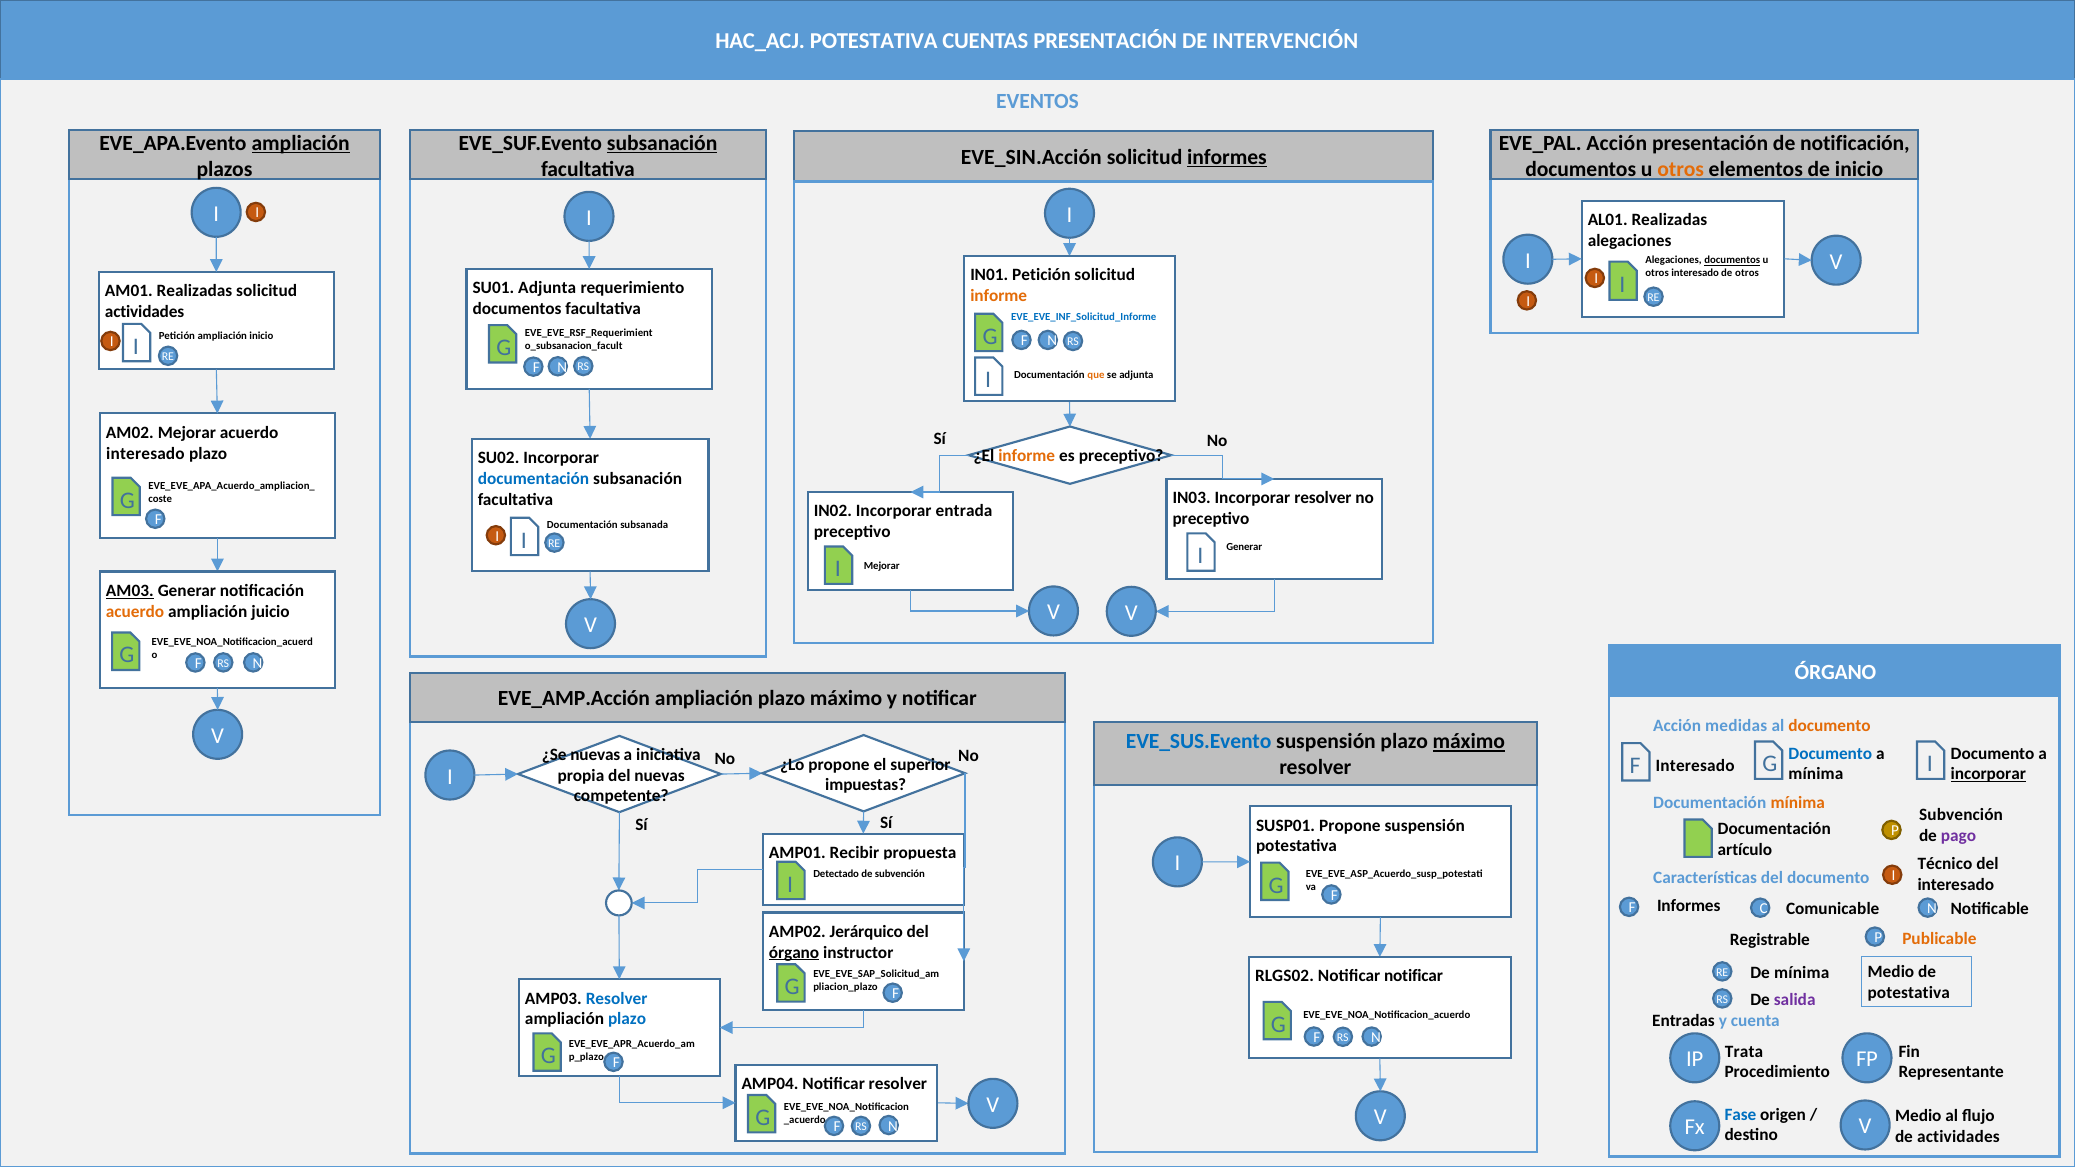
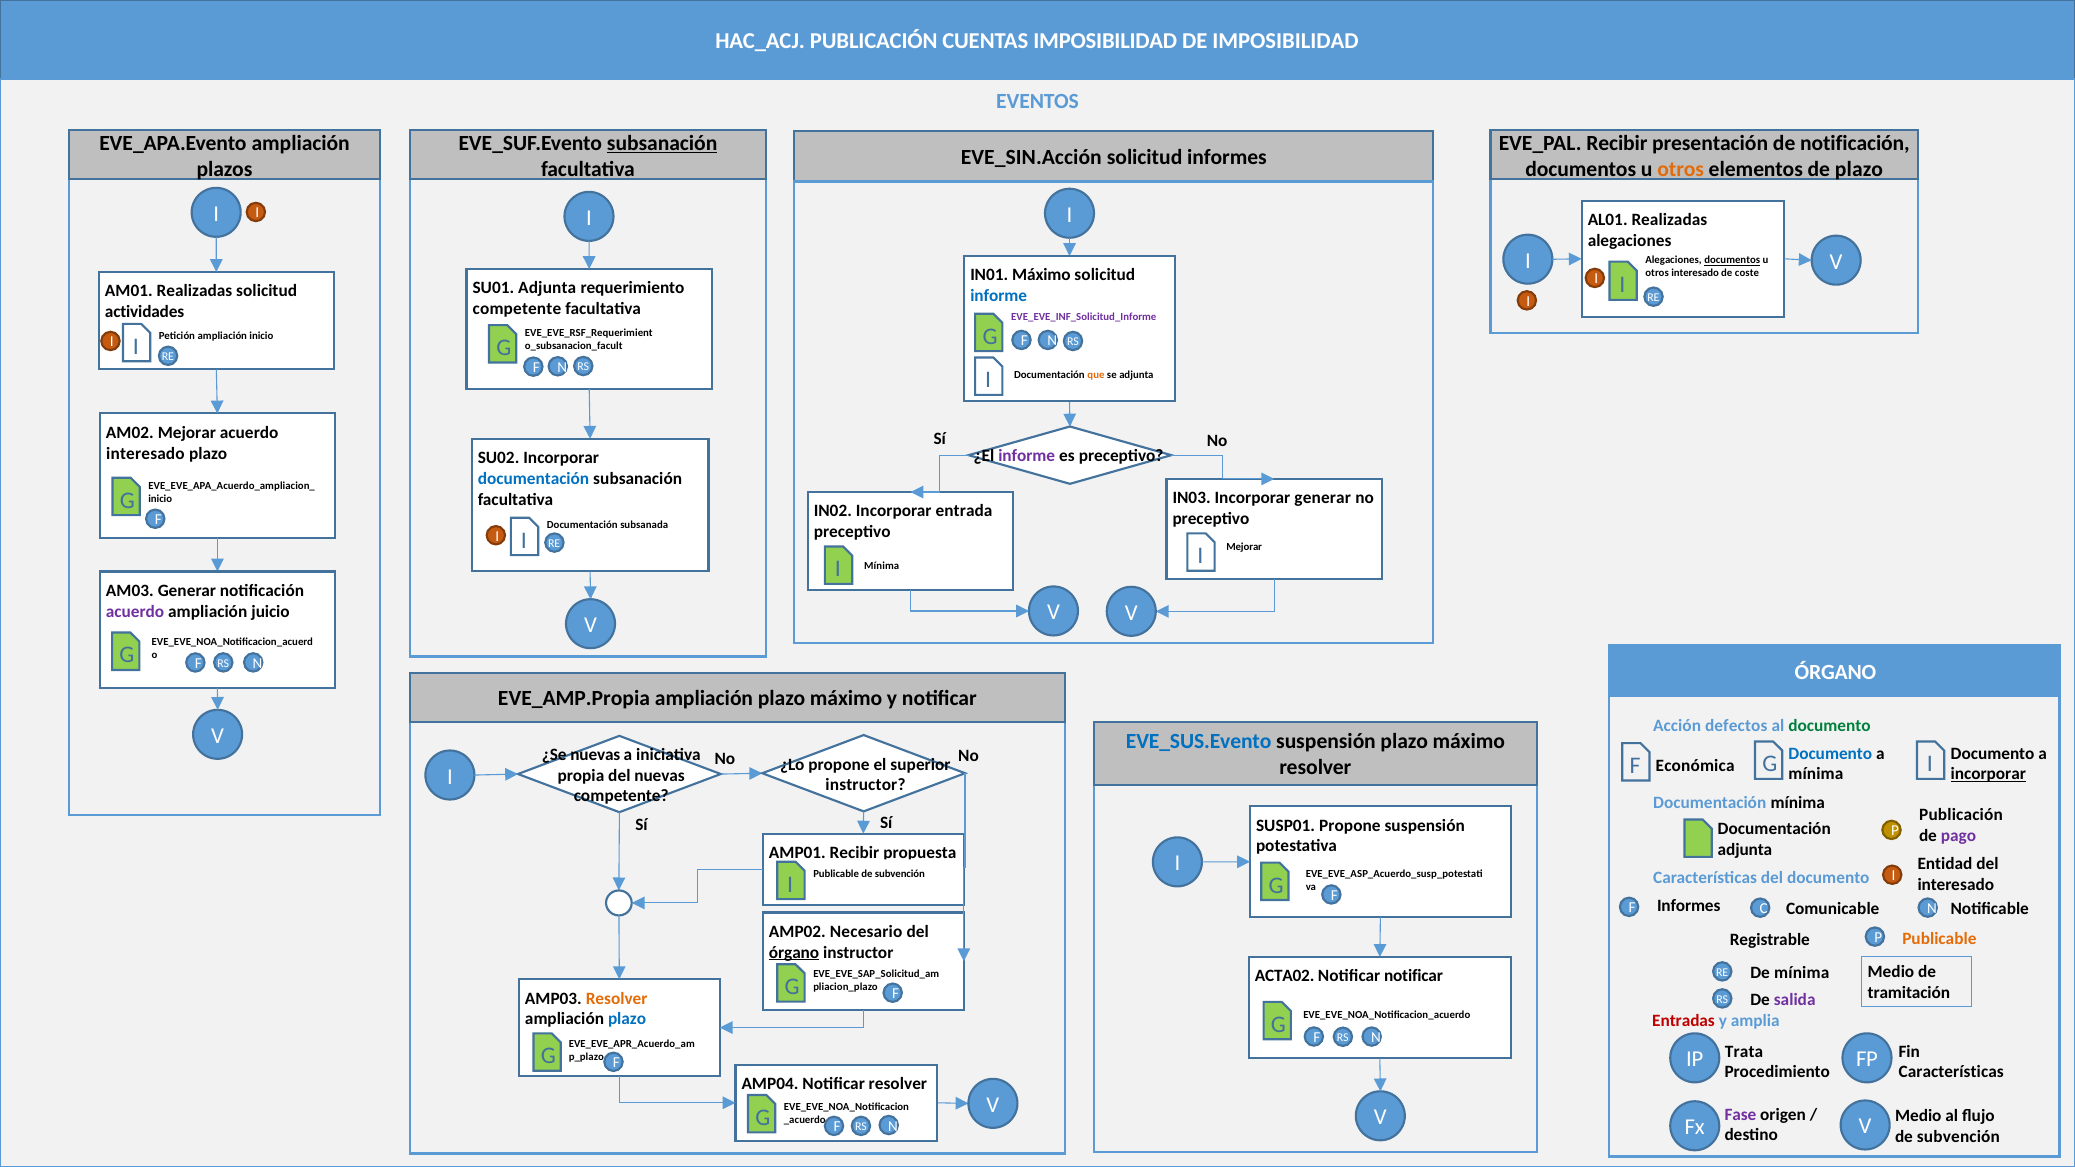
HAC_ACJ POTESTATIVA: POTESTATIVA -> PUBLICACIÓN (874, 41)
CUENTAS PRESENTACIÓN: PRESENTACIÓN -> IMPOSIBILIDAD (1105, 41)
DE INTERVENCIÓN: INTERVENCIÓN -> IMPOSIBILIDAD (1285, 41)
ampliación underline: present -> none (301, 143)
EVE_PAL Acción: Acción -> Recibir (1617, 143)
informes underline: present -> none (1227, 158)
de inicio: inicio -> plazo (1859, 169)
IN01 Petición: Petición -> Máximo (1041, 275)
de otros: otros -> coste (1747, 273)
informe colour: orange -> blue (999, 296)
documentos: documentos -> competente (517, 309)
EVE_EVE_INF_Solicitud_Informe colour: blue -> purple (1084, 317)
informe colour: orange -> purple (1027, 456)
Incorporar resolver: resolver -> generar (1323, 498)
coste: coste -> inicio (160, 499)
I Generar: Generar -> Mejorar (1244, 547)
I Mejorar: Mejorar -> Mínima (882, 566)
AM03 underline: present -> none (130, 591)
acuerdo colour: orange -> purple (135, 611)
EVE_AMP.Acción: EVE_AMP.Acción -> EVE_AMP.Propia (574, 699)
medidas: medidas -> defectos (1736, 726)
documento colour: orange -> green (1829, 726)
máximo underline: present -> none (1469, 742)
F Interesado: Interesado -> Económica (1695, 765)
impuestas: impuestas -> instructor (865, 785)
mínima colour: orange -> black (1798, 802)
Subvención: Subvención -> Publicación (1961, 815)
artículo: artículo -> adjunta (1745, 849)
Técnico: Técnico -> Entidad (1945, 864)
I Detectado: Detectado -> Publicable (836, 874)
Jerárquico: Jerárquico -> Necesario (866, 932)
RLGS02: RLGS02 -> ACTA02 (1285, 976)
potestativa: potestativa -> tramitación (1909, 993)
Resolver colour: blue -> orange (617, 998)
Entradas colour: black -> red (1684, 1021)
cuenta: cuenta -> amplia (1755, 1021)
Representante: Representante -> Características (1951, 1072)
Fase colour: blue -> purple (1740, 1115)
actividades: actividades -> subvención (1958, 1137)
